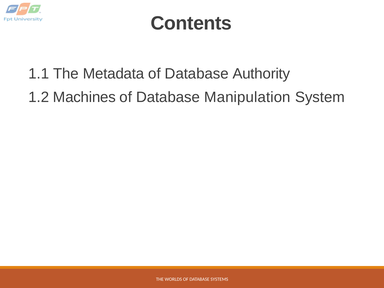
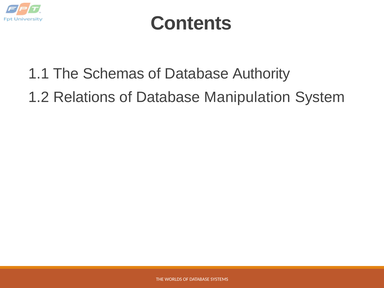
Metadata: Metadata -> Schemas (114, 74)
Machines: Machines -> Relations (84, 97)
